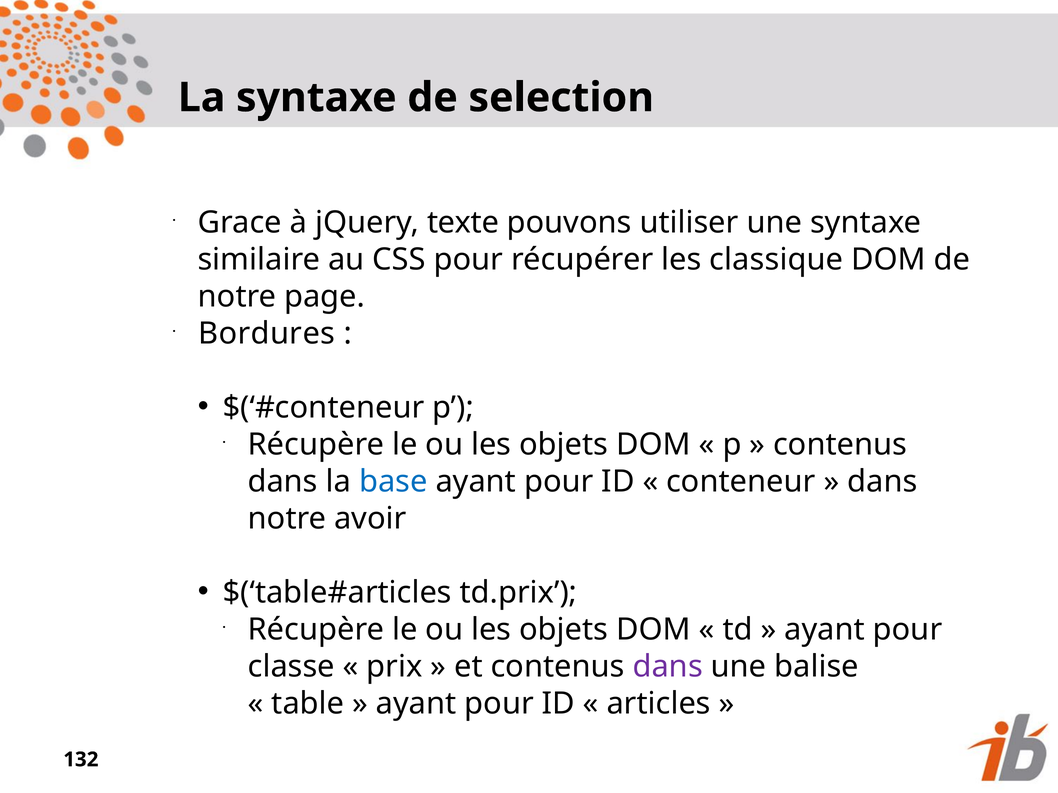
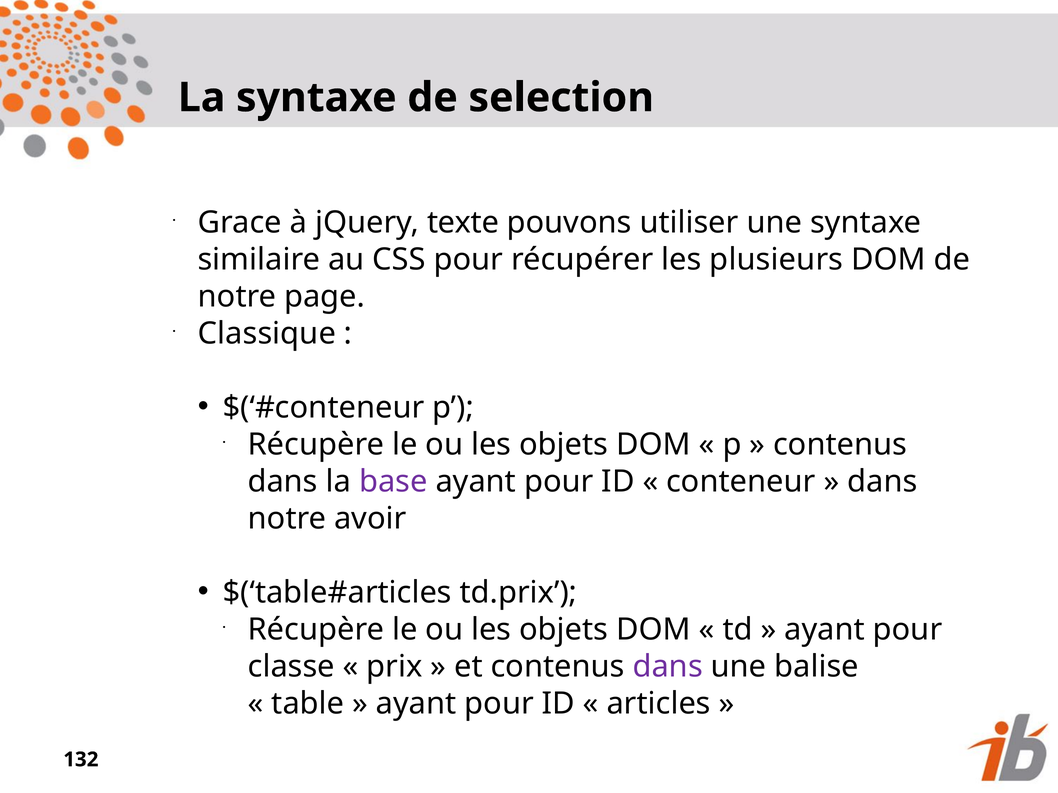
classique: classique -> plusieurs (776, 260)
Bordures: Bordures -> Classique (267, 334)
base colour: blue -> purple (393, 482)
